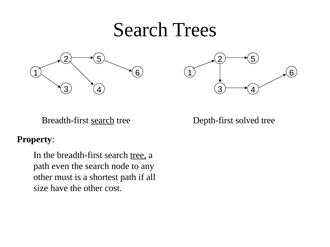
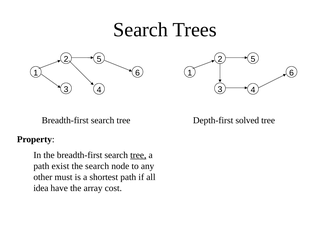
search underline: present -> none (103, 121)
even: even -> exist (60, 166)
size: size -> idea (41, 188)
the other: other -> array (93, 188)
